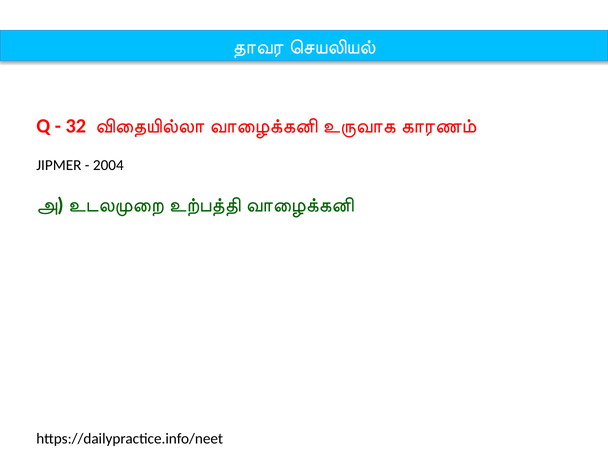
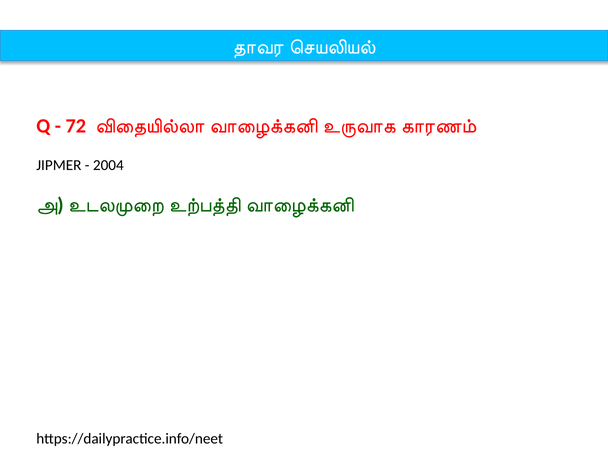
32: 32 -> 72 (76, 126)
